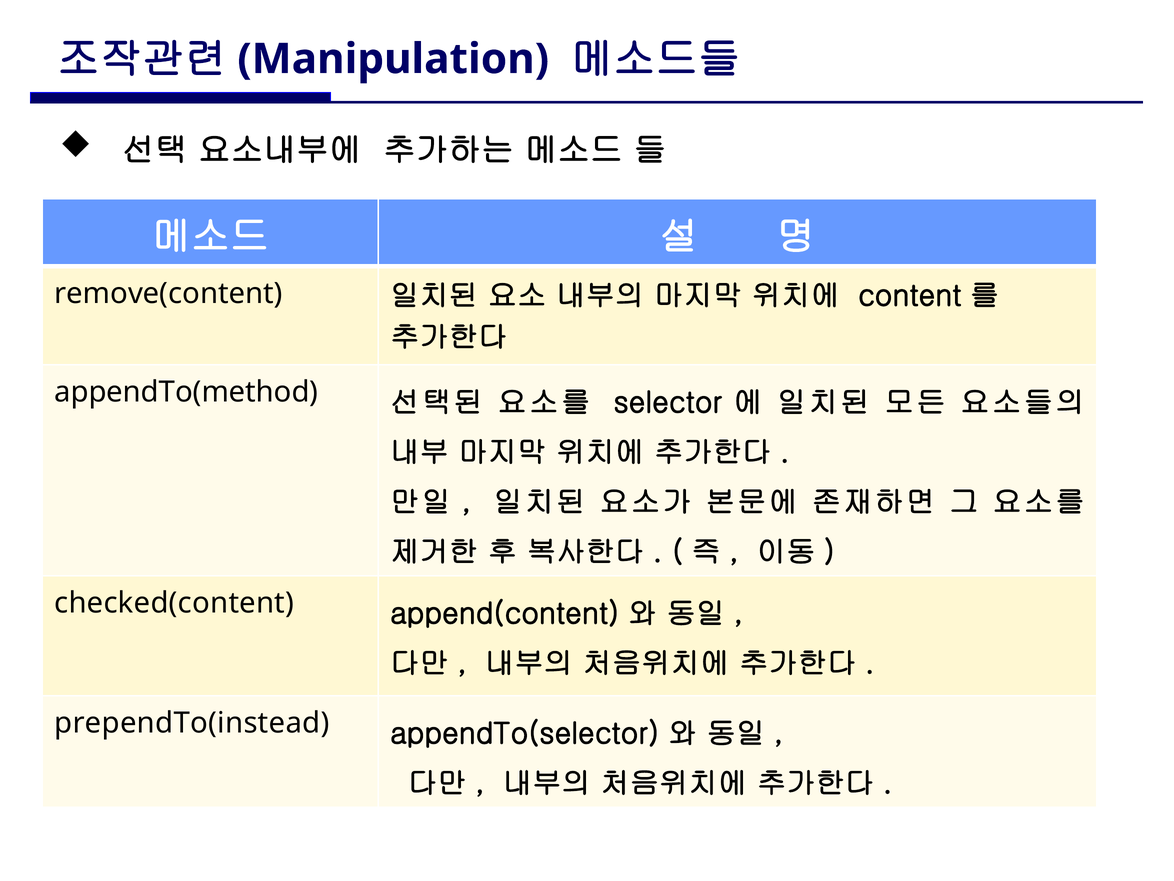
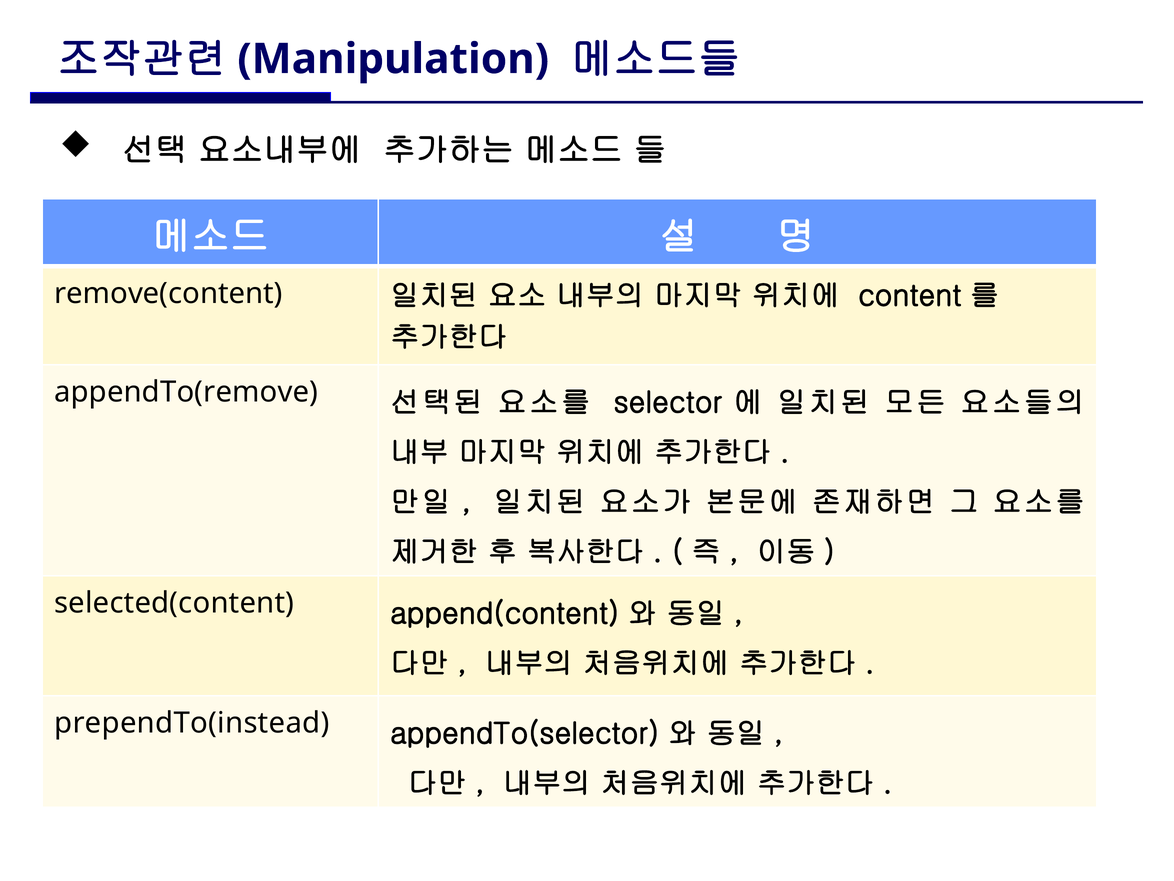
appendTo(method: appendTo(method -> appendTo(remove (186, 392)
checked(content: checked(content -> selected(content (174, 603)
